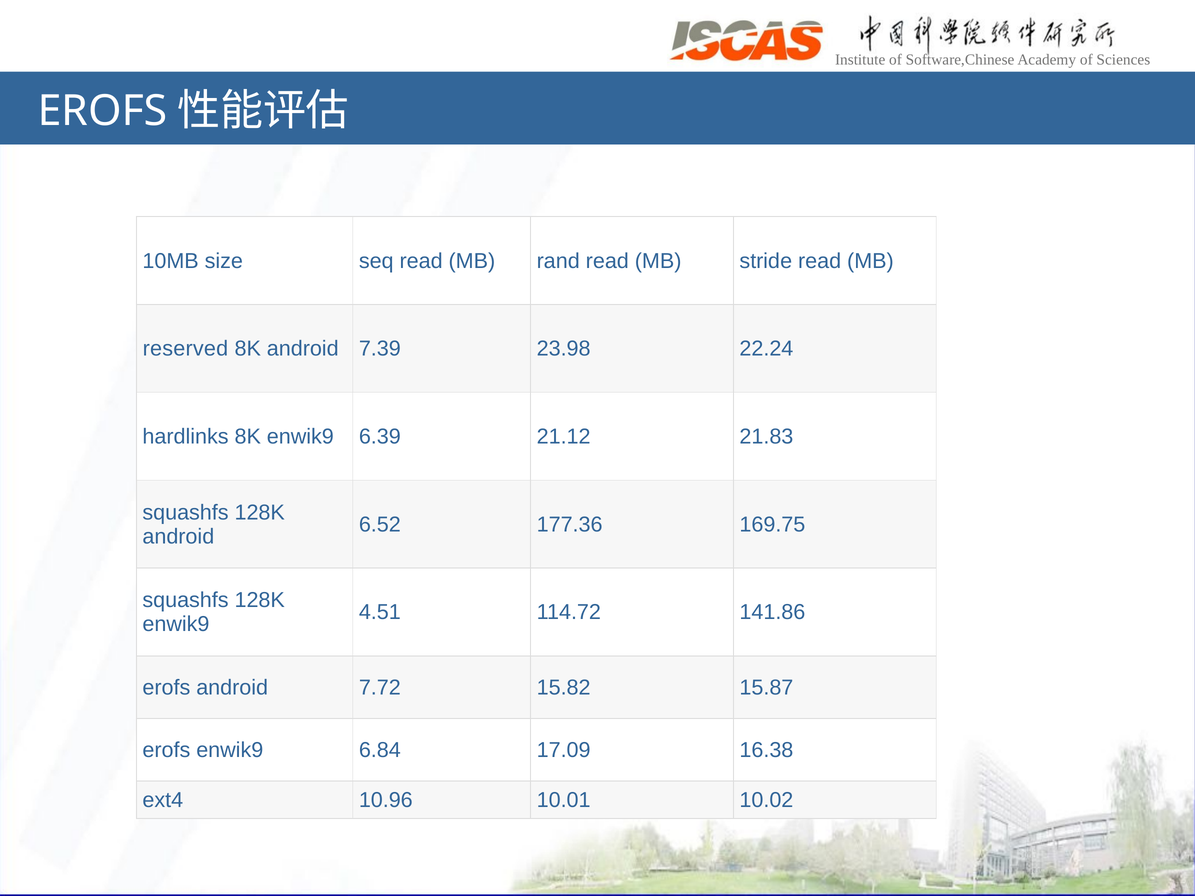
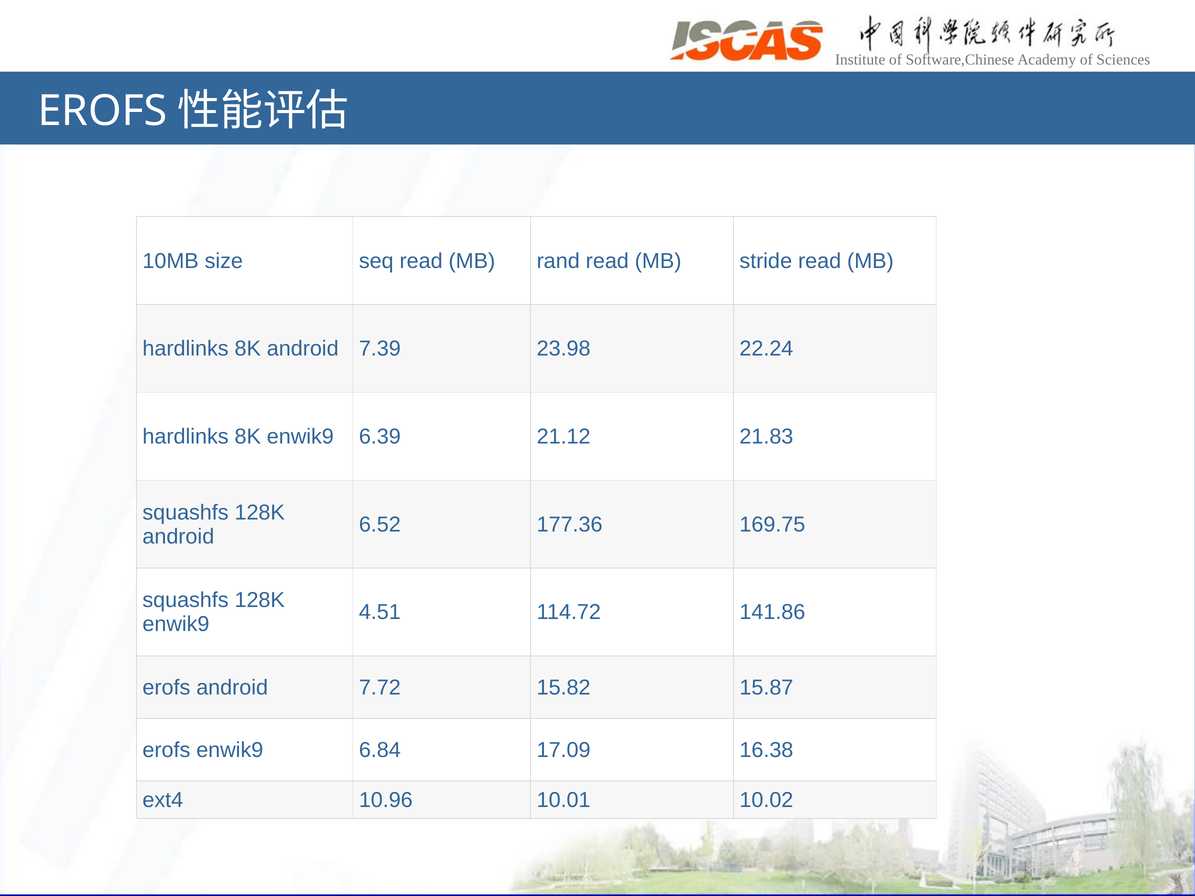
reserved: reserved -> hardlinks (186, 349)
